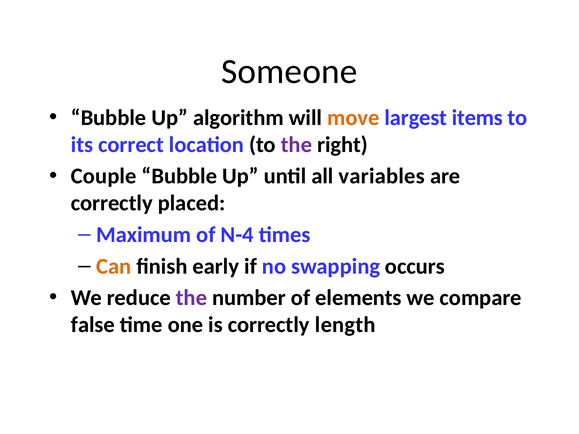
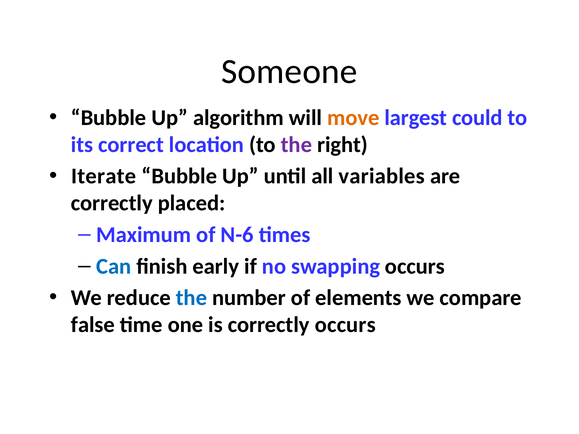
items: items -> could (477, 118)
Couple: Couple -> Iterate (104, 176)
N-4: N-4 -> N-6 (237, 235)
Can colour: orange -> blue (114, 266)
the colour: purple -> blue (191, 298)
correctly length: length -> occurs (345, 325)
